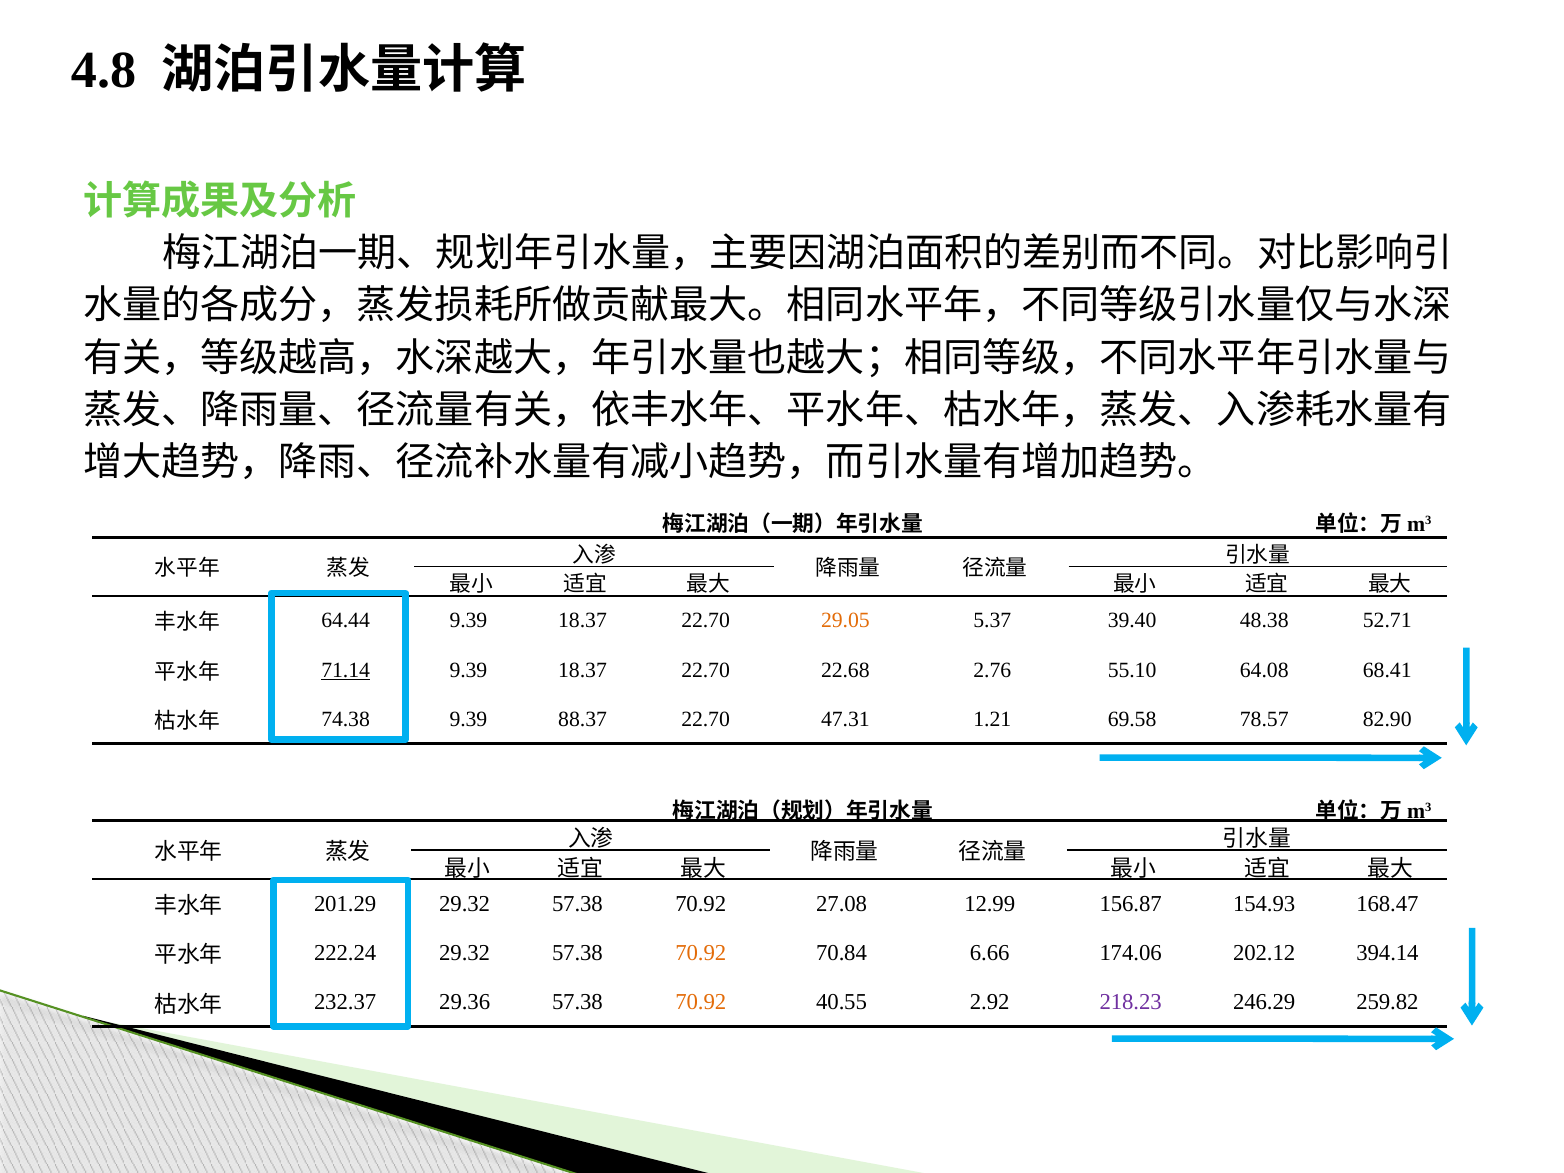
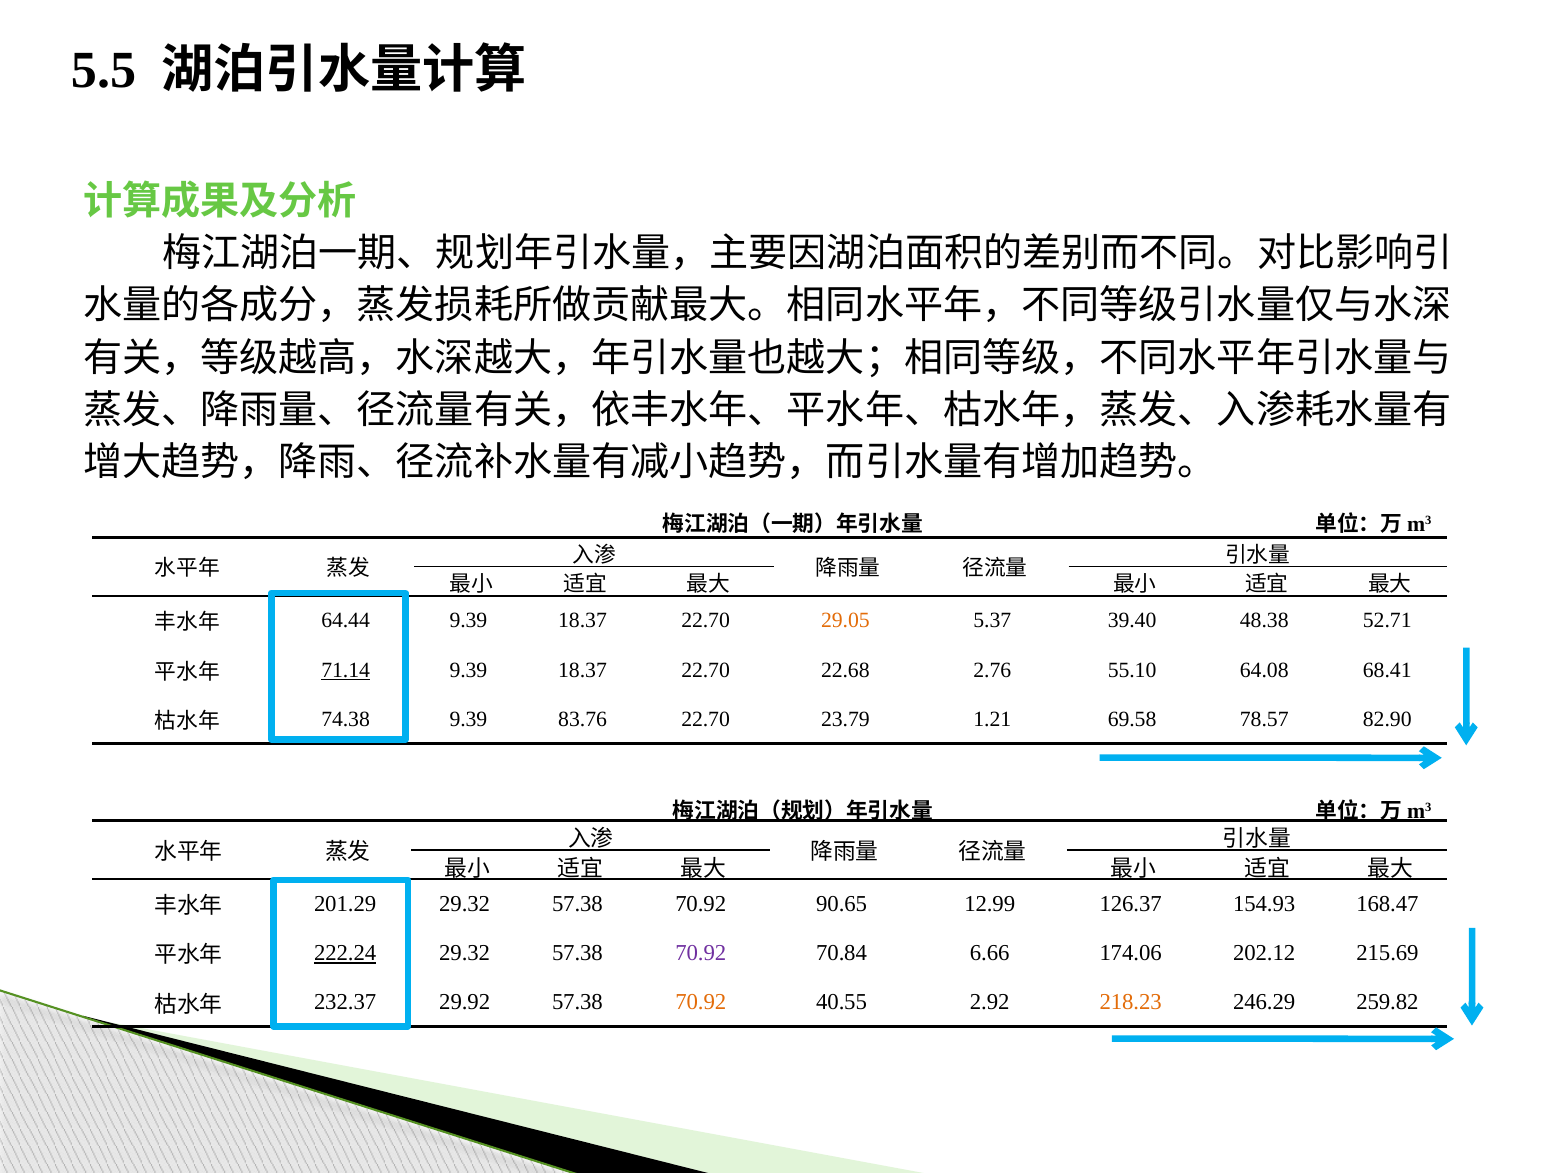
4.8: 4.8 -> 5.5 (104, 70)
88.37: 88.37 -> 83.76 (583, 719)
47.31: 47.31 -> 23.79 (845, 719)
27.08: 27.08 -> 90.65 (842, 904)
156.87: 156.87 -> 126.37 (1131, 904)
222.24 underline: none -> present (345, 953)
70.92 colour: orange -> purple (701, 953)
394.14: 394.14 -> 215.69 (1387, 953)
29.36: 29.36 -> 29.92 (465, 1002)
218.23 colour: purple -> orange (1131, 1002)
